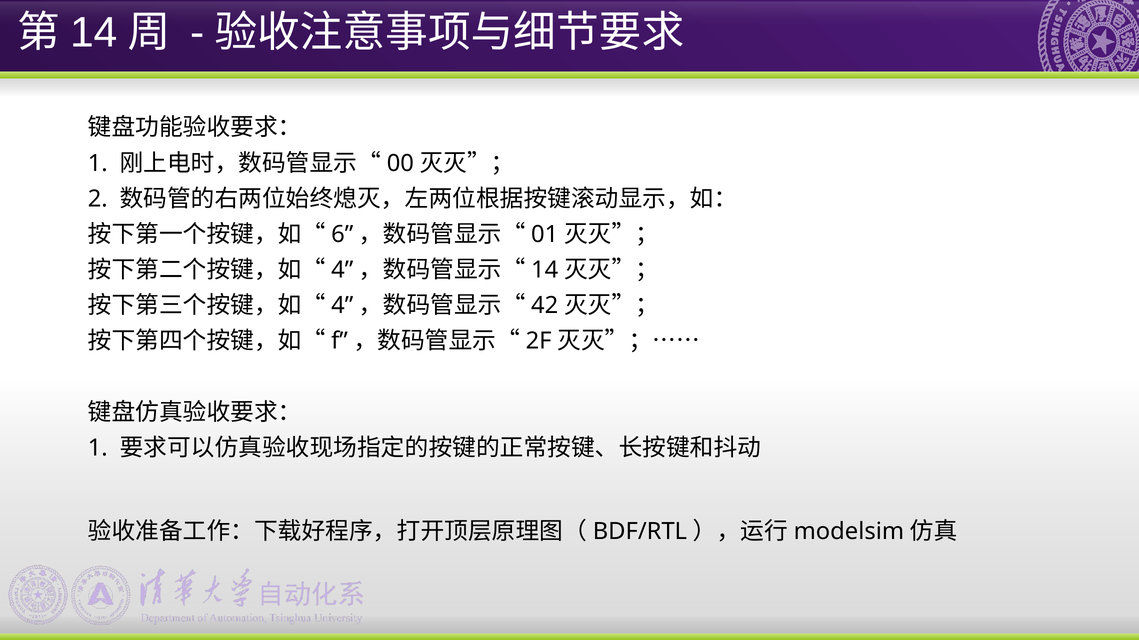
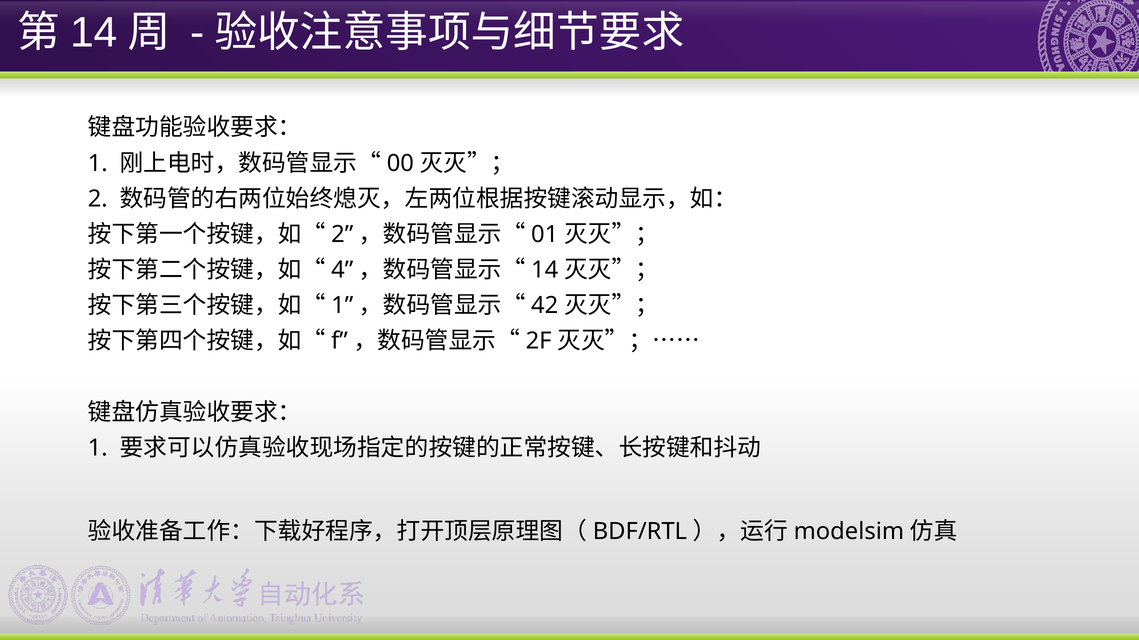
6: 6 -> 2 (342, 235)
4: 4 -> 1 (342, 306)
